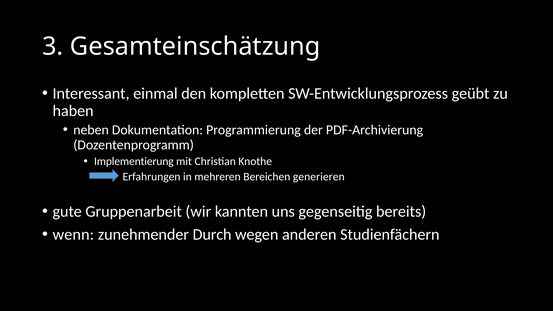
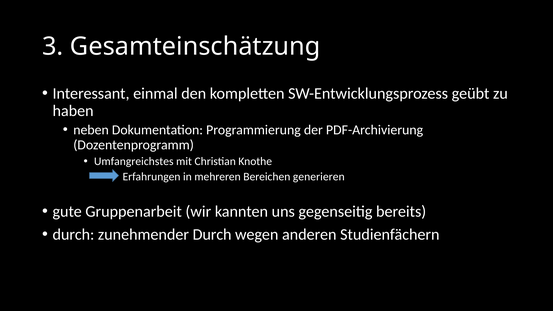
Implementierung: Implementierung -> Umfangreichstes (134, 161)
wenn: wenn -> durch (73, 235)
